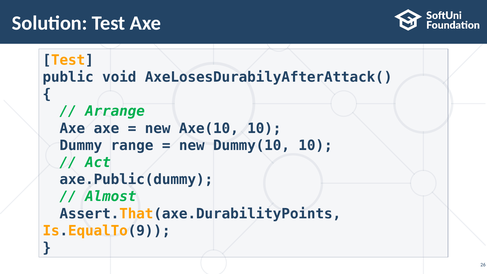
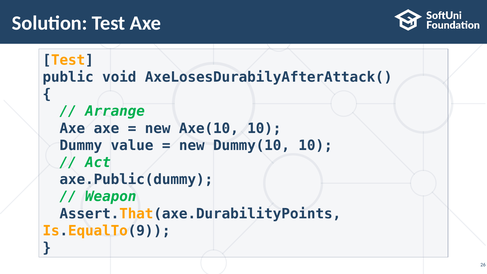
range: range -> value (132, 145)
Almost: Almost -> Weapon (111, 197)
